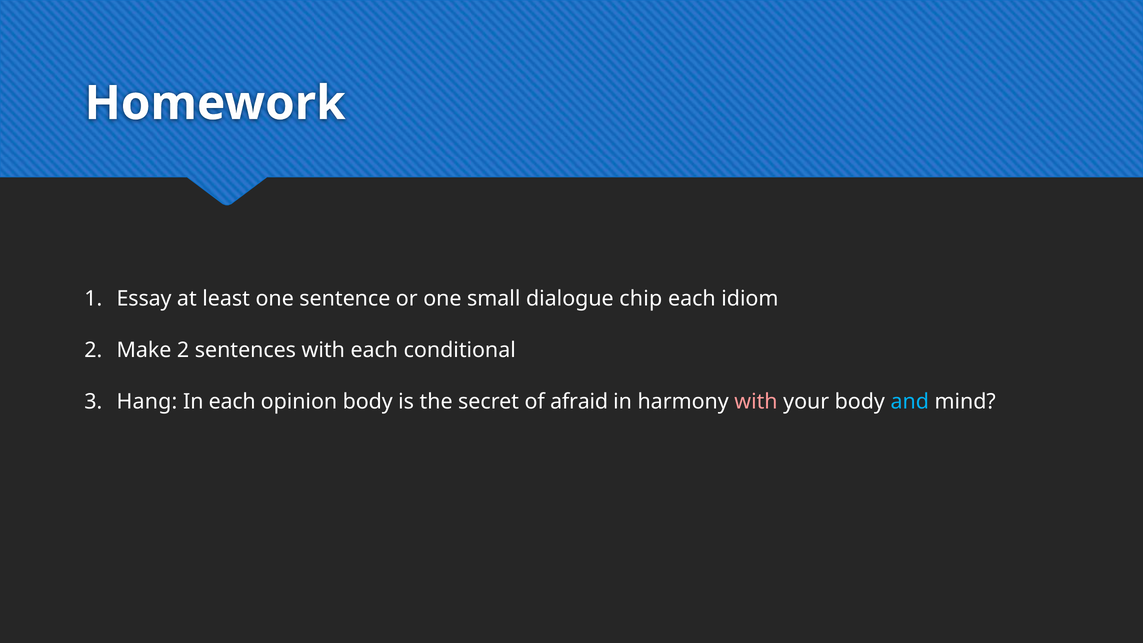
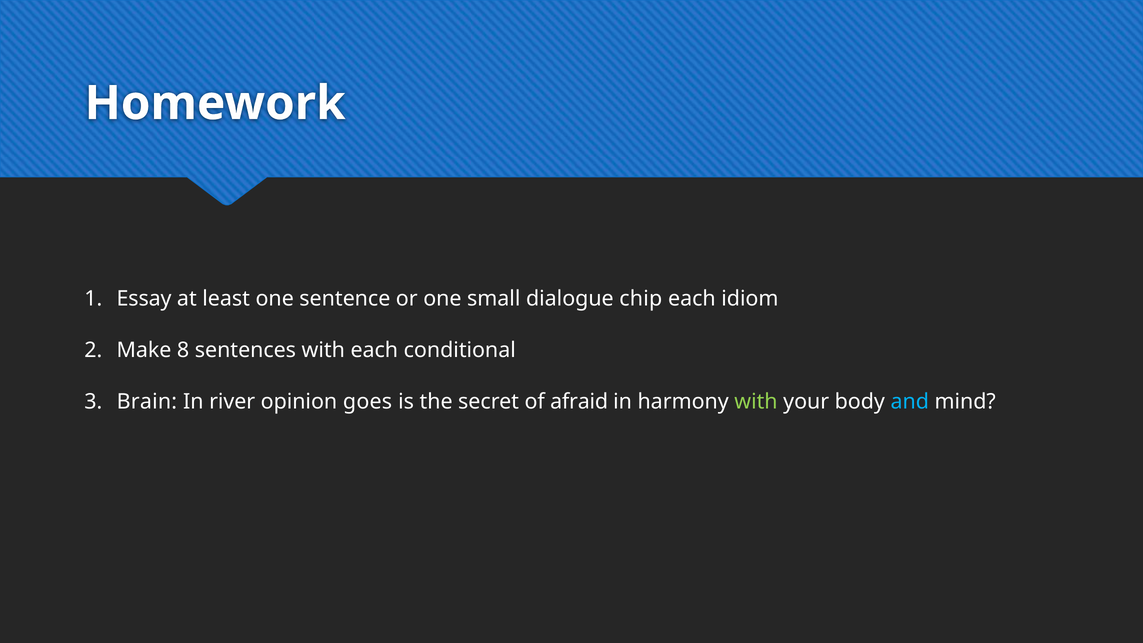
Make 2: 2 -> 8 (183, 350)
Hang: Hang -> Brain (147, 402)
In each: each -> river (232, 402)
opinion body: body -> goes (368, 402)
with colour: pink -> light green (756, 402)
